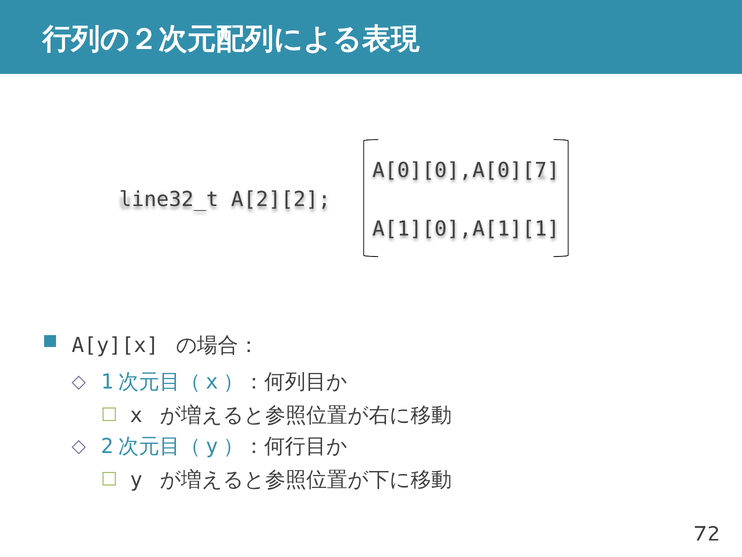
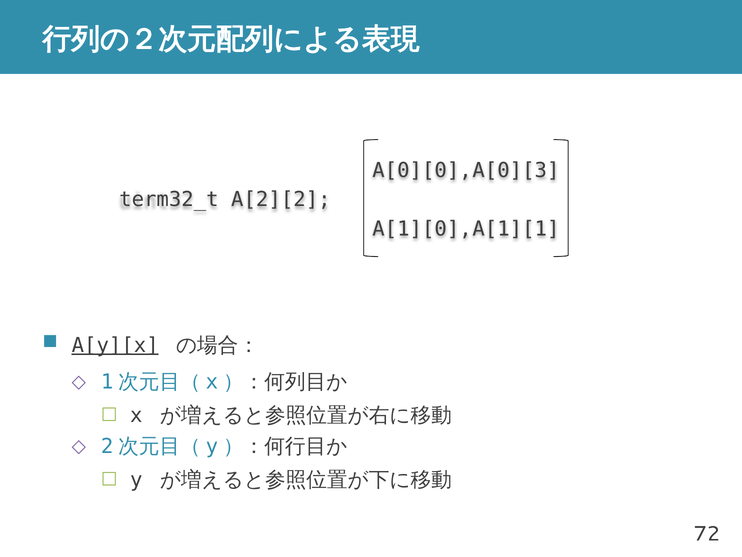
A[0][7: A[0][7 -> A[0][3 (516, 170)
line32_t: line32_t -> term32_t (169, 199)
A[y][x underline: none -> present (115, 345)
